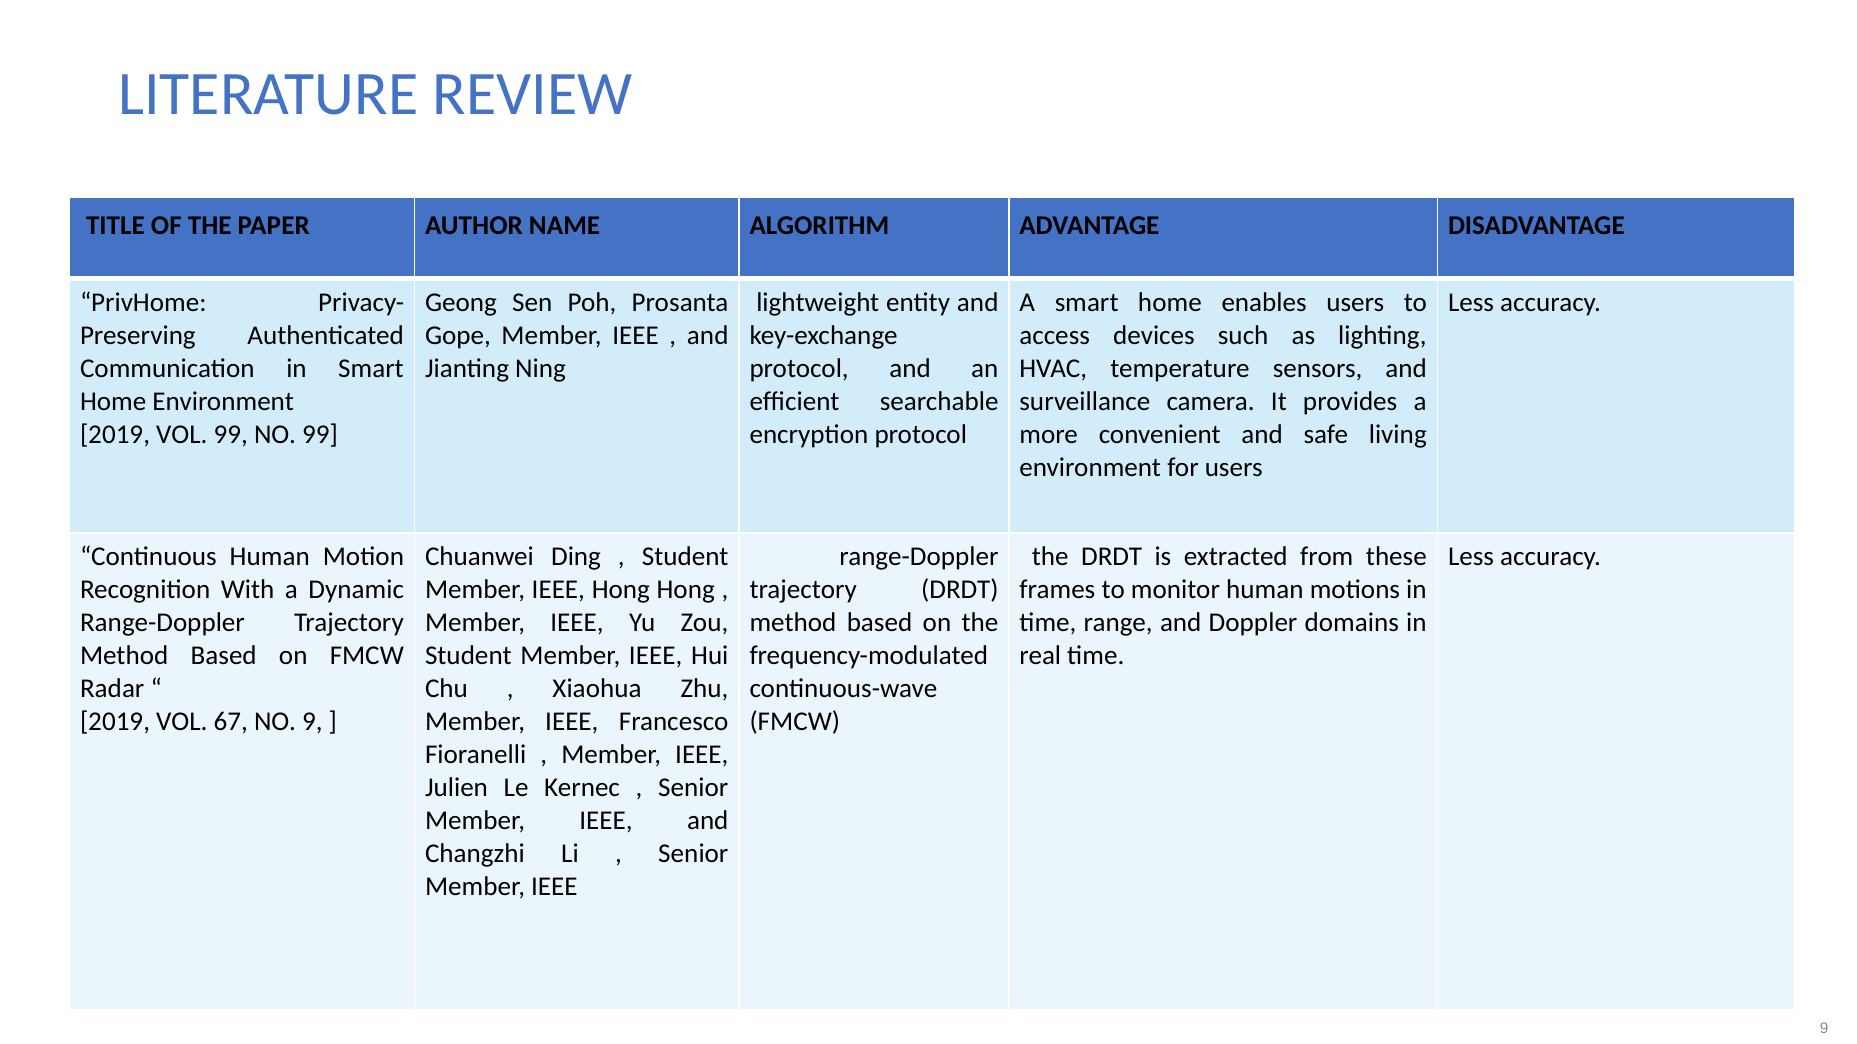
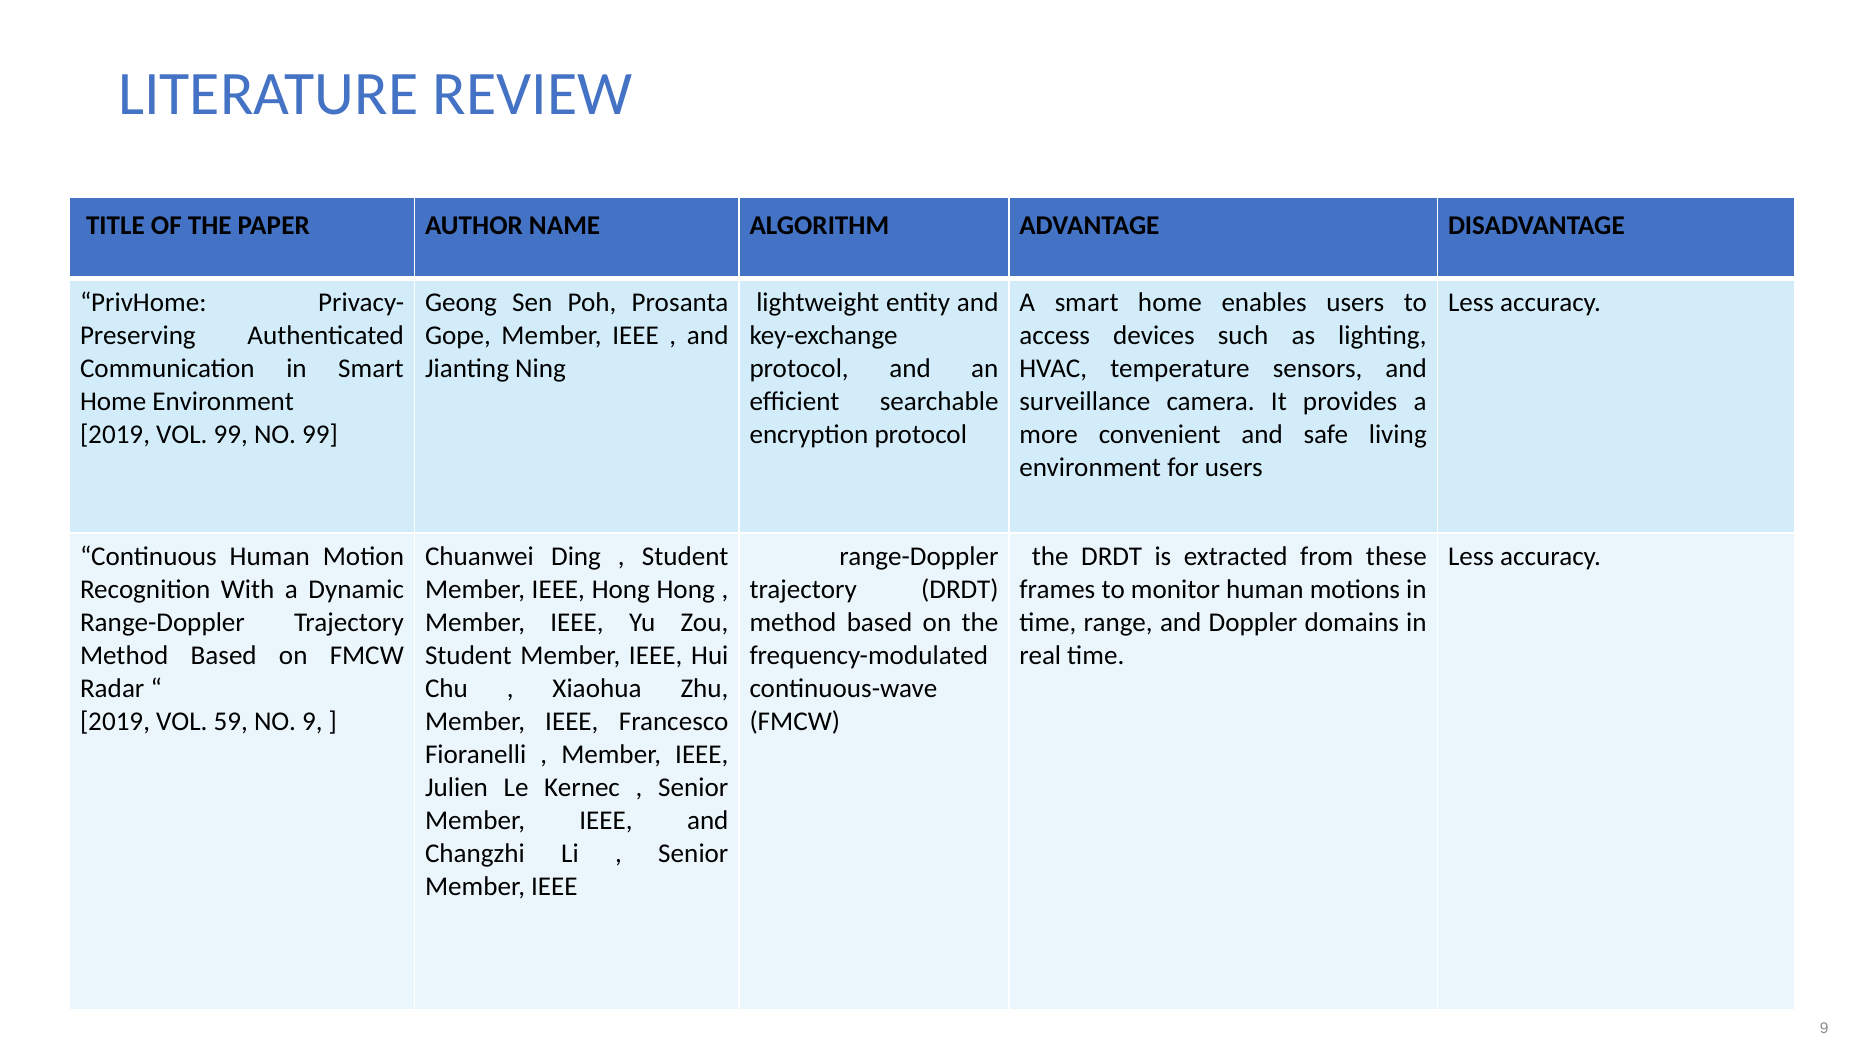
67: 67 -> 59 (231, 722)
